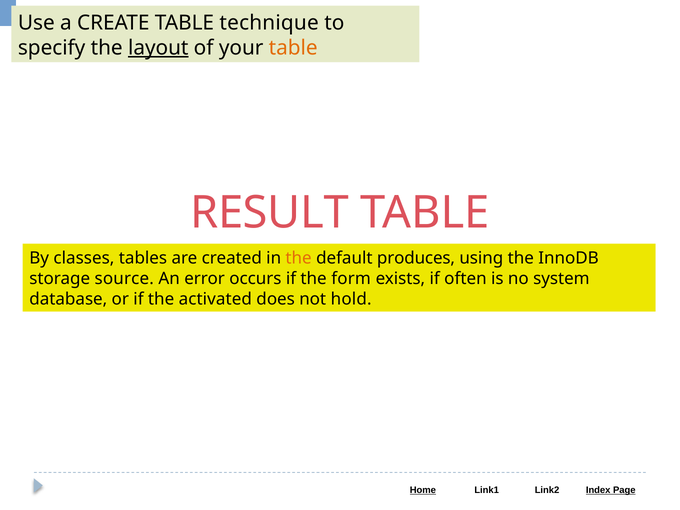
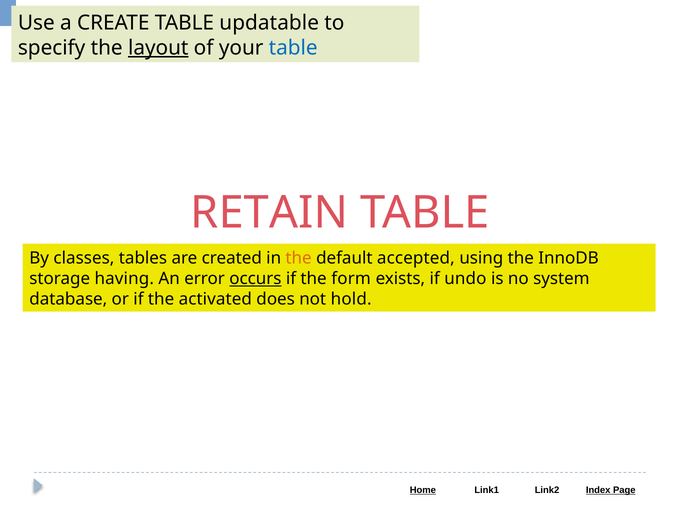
technique: technique -> updatable (269, 23)
table colour: orange -> blue (293, 48)
RESULT: RESULT -> RETAIN (269, 213)
produces: produces -> accepted (416, 258)
source: source -> having (124, 279)
occurs underline: none -> present (255, 279)
often: often -> undo (465, 279)
